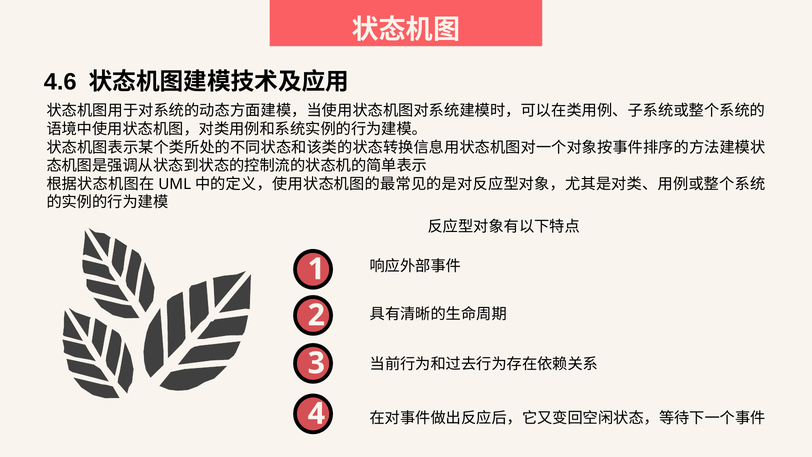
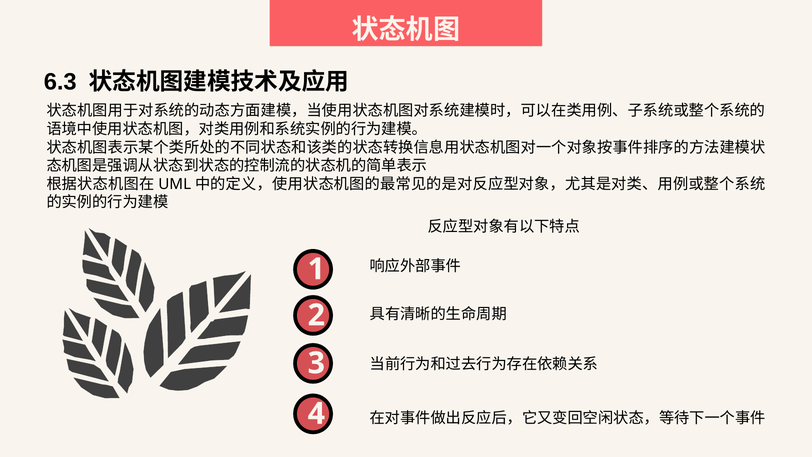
4.6: 4.6 -> 6.3 (60, 82)
